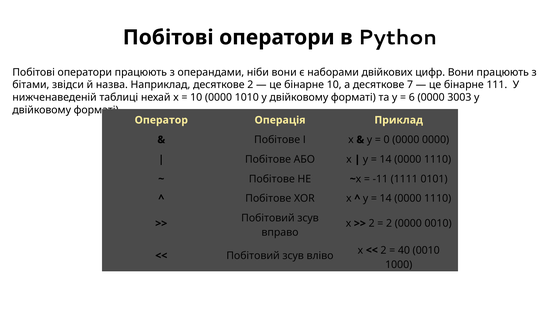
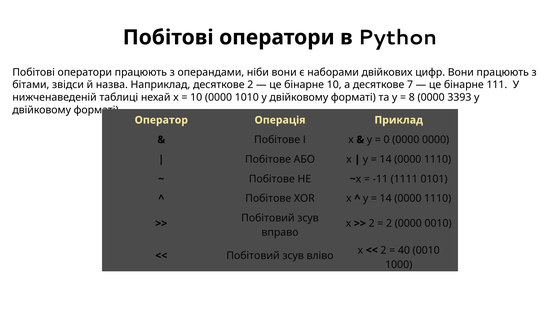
6: 6 -> 8 (412, 97)
3003: 3003 -> 3393 (459, 97)
